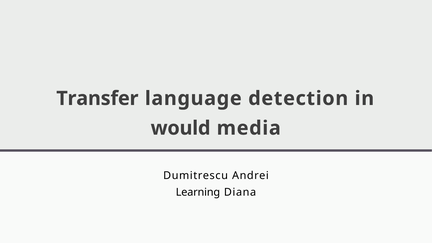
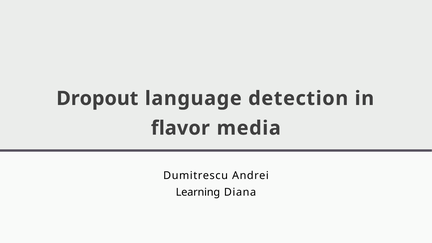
Transfer: Transfer -> Dropout (97, 98)
would: would -> flavor (180, 128)
